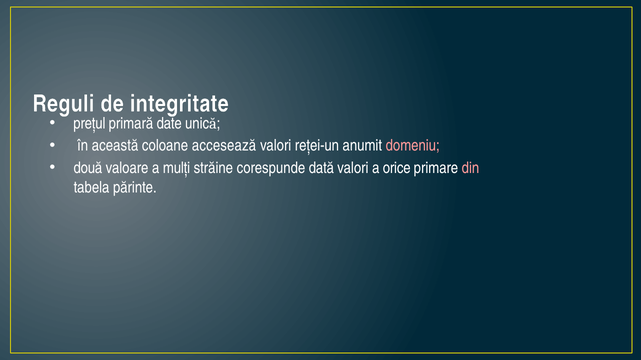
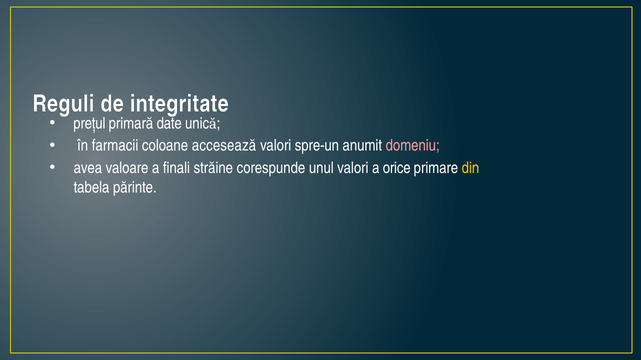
această: această -> farmacii (115, 146)
reței-un: reței-un -> spre-un (317, 146)
două: două -> avea (88, 168)
mulți: mulți -> finali (176, 168)
dată: dată -> unul (321, 168)
din colour: pink -> yellow (471, 168)
